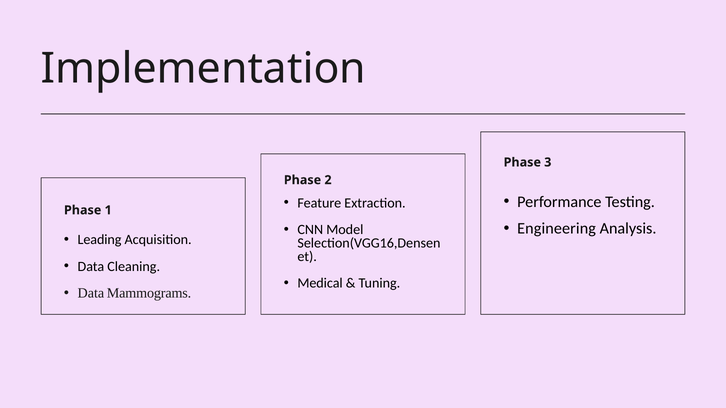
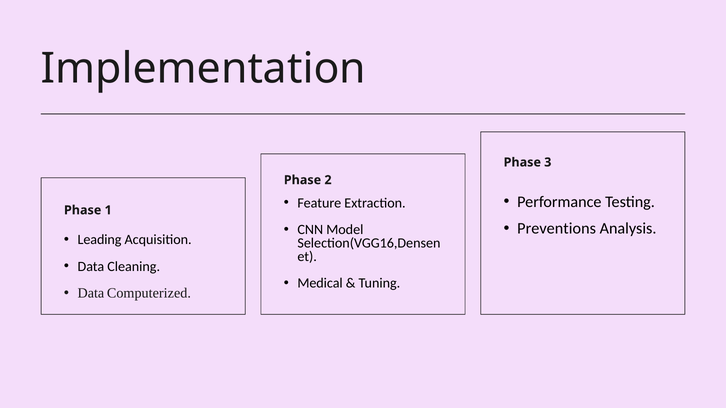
Engineering: Engineering -> Preventions (557, 229)
Mammograms: Mammograms -> Computerized (149, 294)
